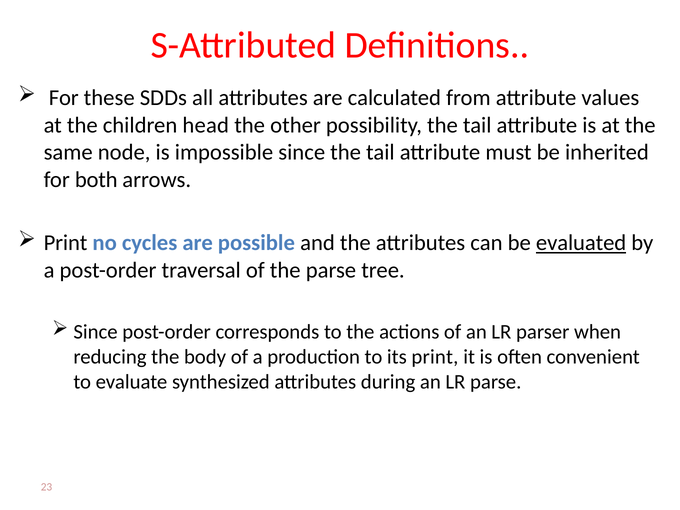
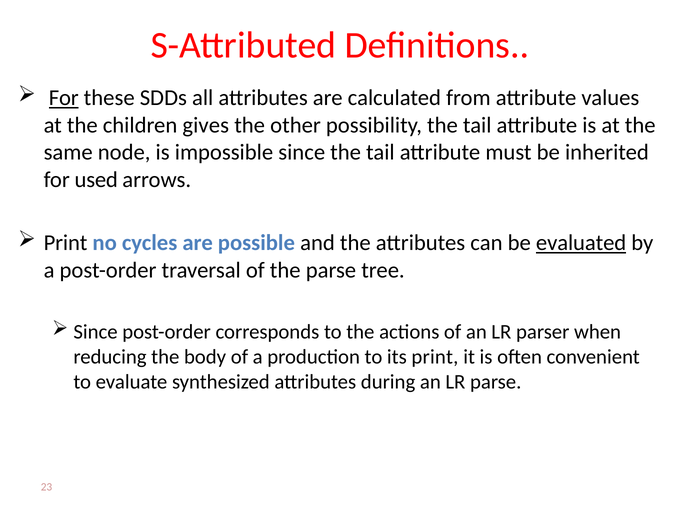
For underline: none -> present (64, 98)
head: head -> gives (206, 125)
both: both -> used (96, 180)
